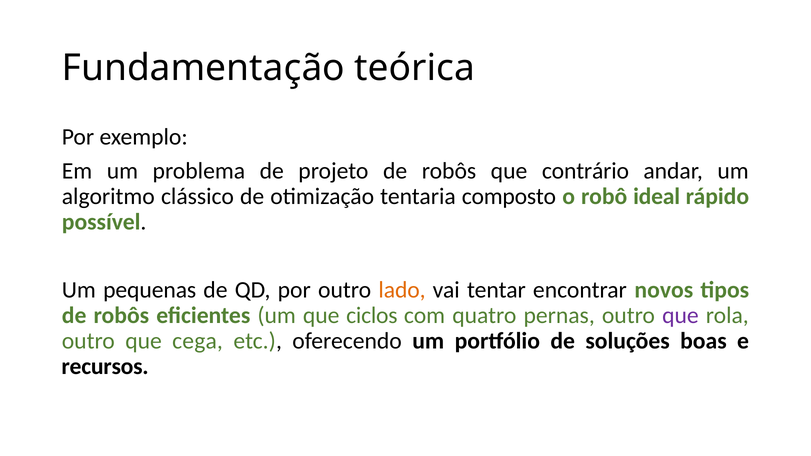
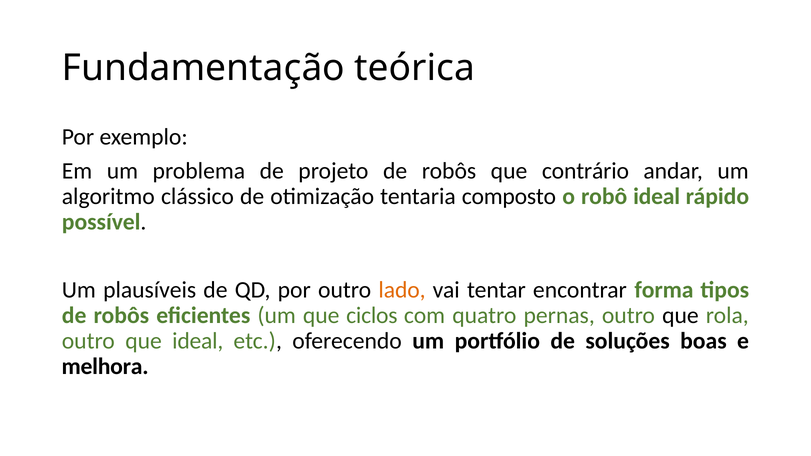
pequenas: pequenas -> plausíveis (150, 290)
novos: novos -> forma (664, 290)
que colour: purple -> black (680, 315)
que cega: cega -> ideal (198, 341)
recursos: recursos -> melhora (105, 366)
